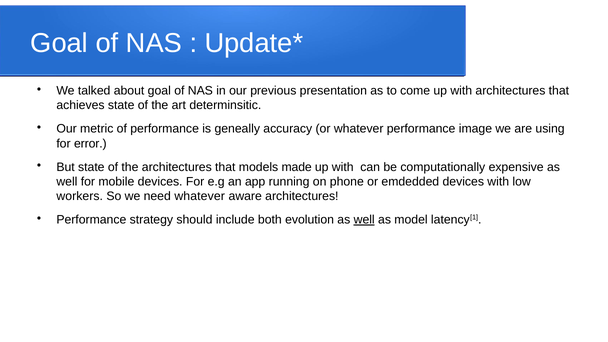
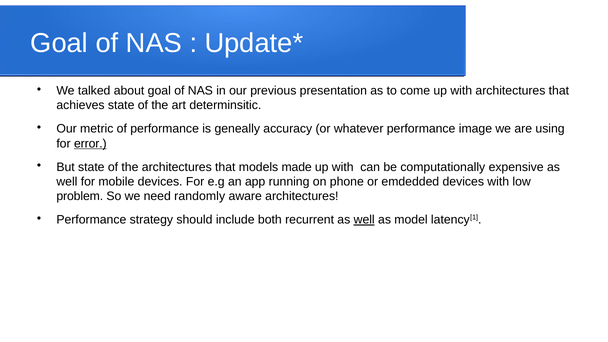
error underline: none -> present (90, 143)
workers: workers -> problem (80, 196)
need whatever: whatever -> randomly (200, 196)
evolution: evolution -> recurrent (310, 220)
